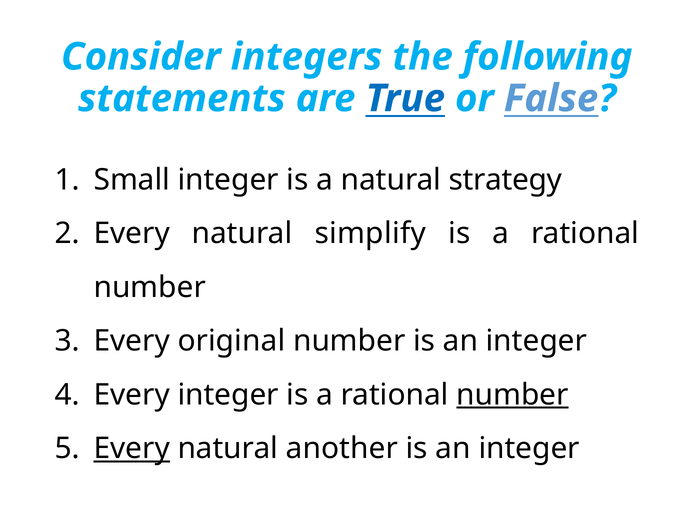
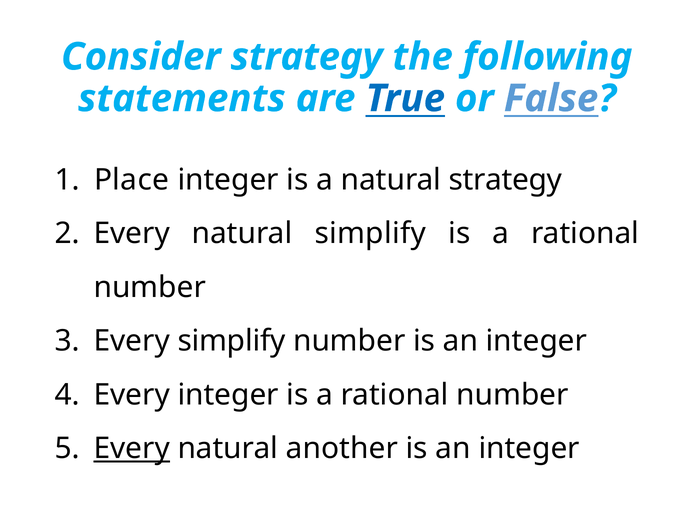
Consider integers: integers -> strategy (307, 57)
Small: Small -> Place (132, 180)
Every original: original -> simplify (232, 341)
number underline: present -> none (512, 395)
